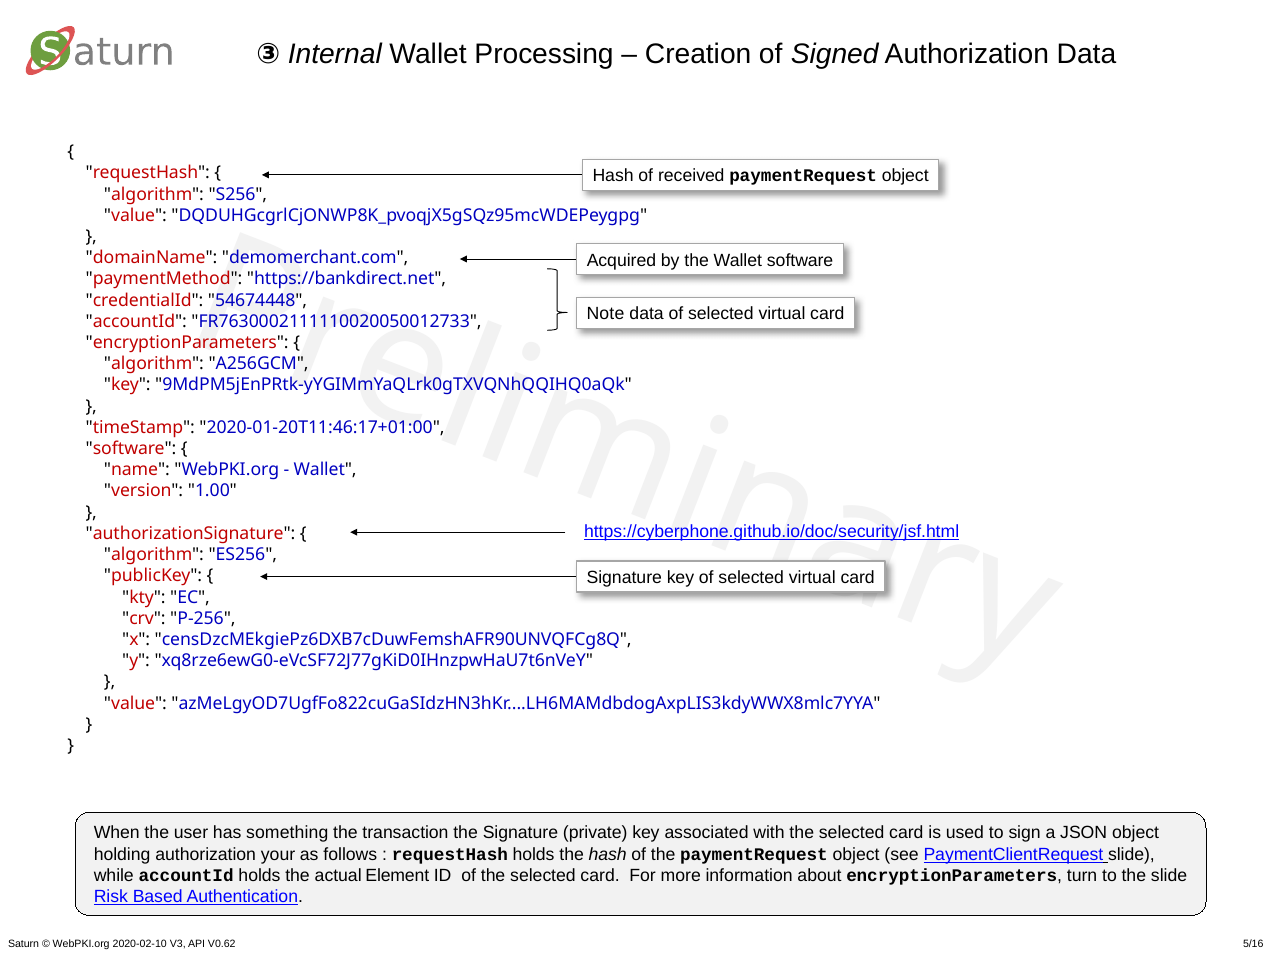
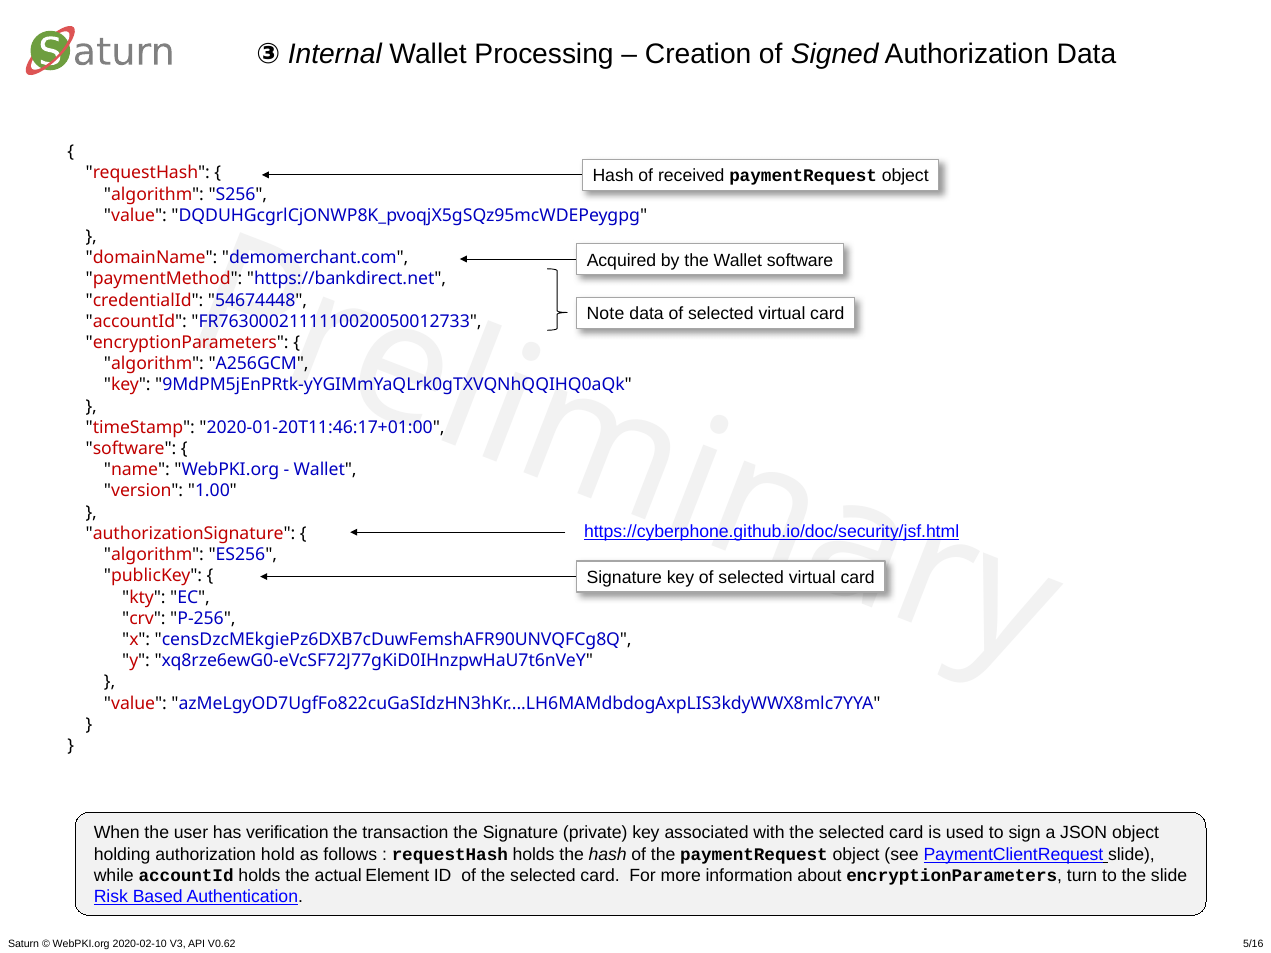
something: something -> verification (287, 833)
your: your -> hold (278, 855)
